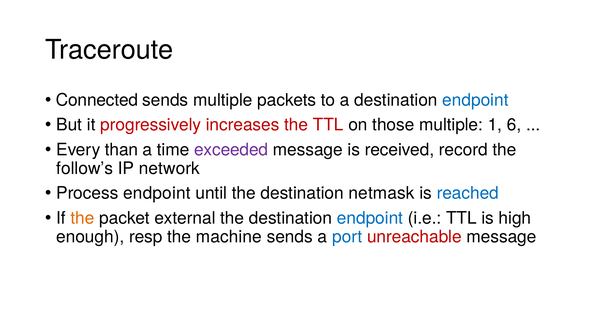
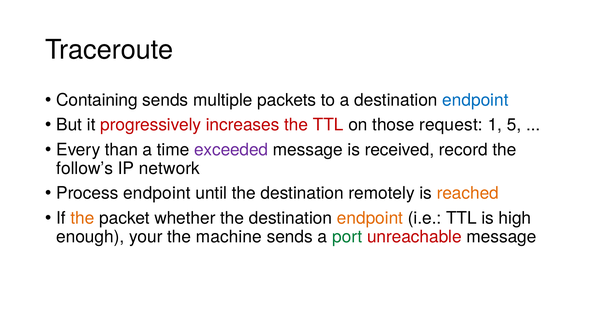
Connected: Connected -> Containing (97, 100)
those multiple: multiple -> request (451, 125)
6: 6 -> 5 (514, 125)
netmask: netmask -> remotely (382, 193)
reached colour: blue -> orange (468, 193)
external: external -> whether (185, 218)
endpoint colour: blue -> orange (370, 218)
resp: resp -> your (146, 237)
port colour: blue -> green (347, 237)
